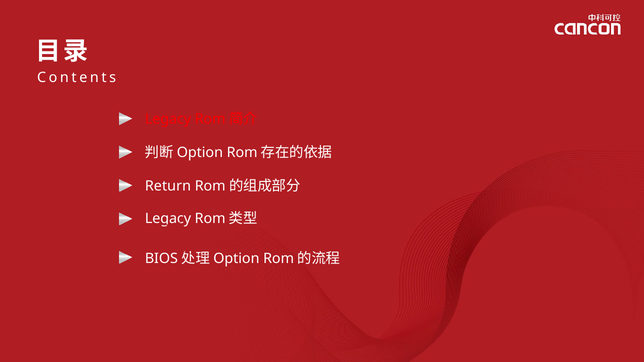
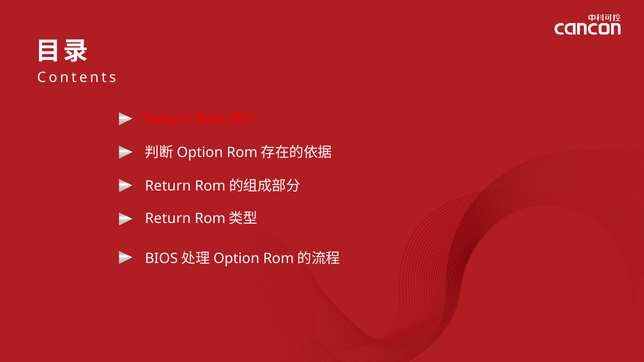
Legacy: Legacy -> Return (168, 119)
Legacy: Legacy -> Return (168, 219)
